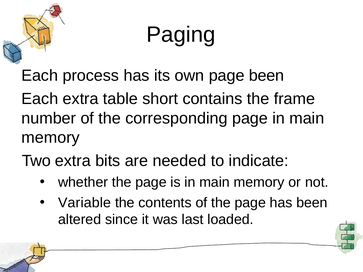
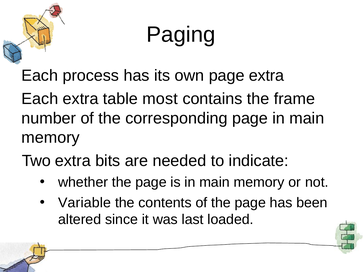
page been: been -> extra (267, 76)
short: short -> most (160, 99)
